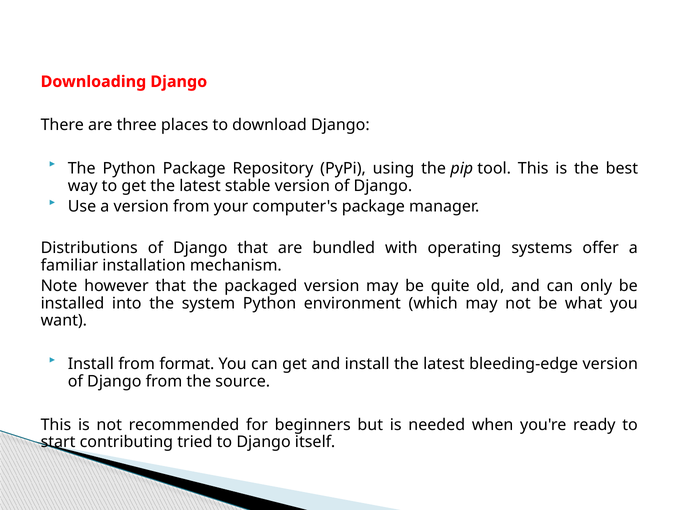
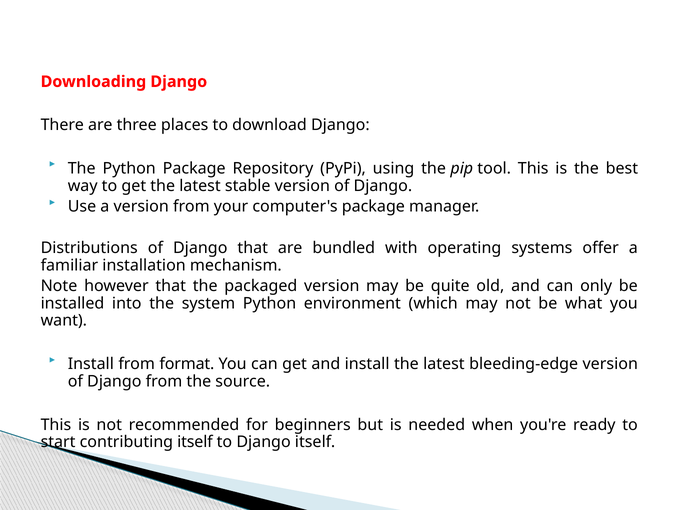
contributing tried: tried -> itself (195, 441)
